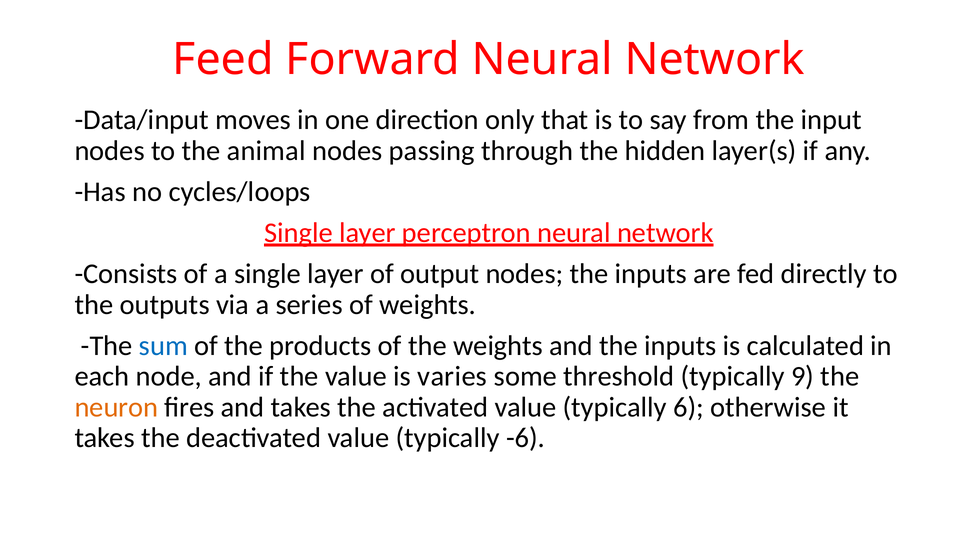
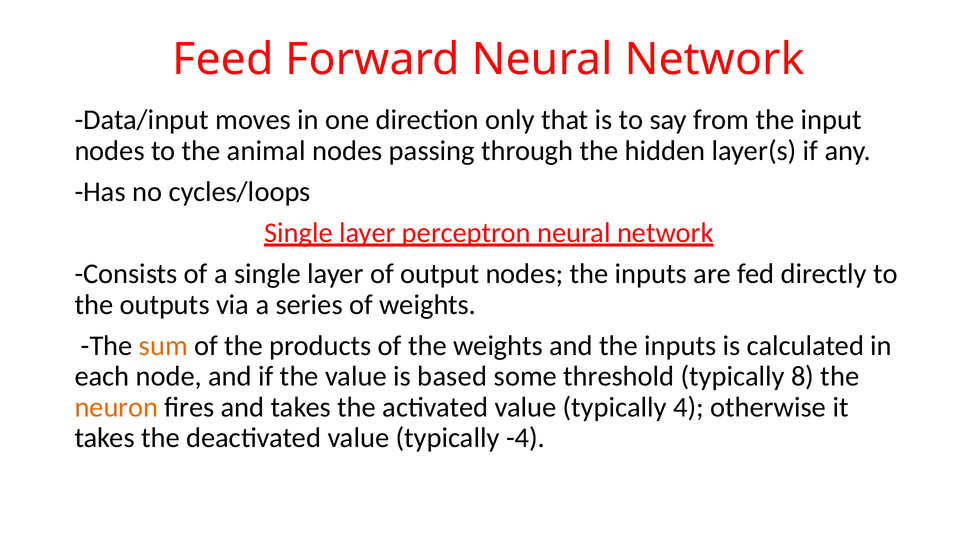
sum colour: blue -> orange (163, 346)
varies: varies -> based (452, 377)
9: 9 -> 8 (803, 377)
6: 6 -> 4 (688, 407)
-6: -6 -> -4 (525, 438)
